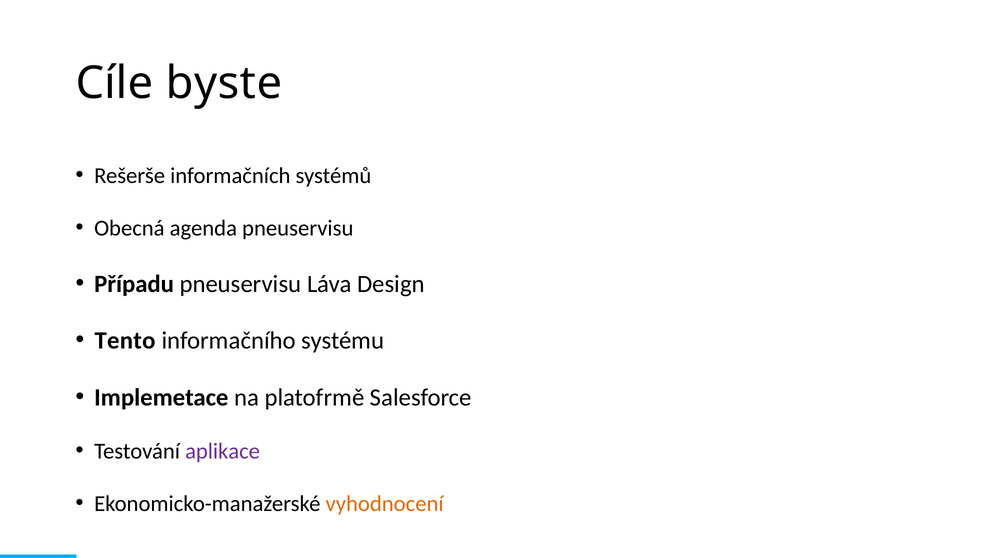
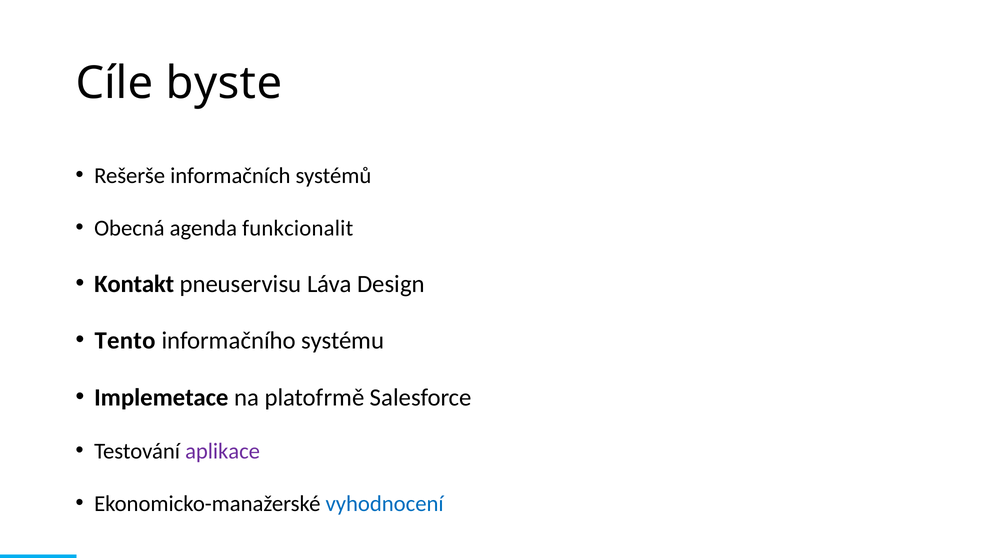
agenda pneuservisu: pneuservisu -> funkcionalit (298, 228)
Případu: Případu -> Kontakt (134, 284)
vyhodnocení colour: orange -> blue (385, 503)
